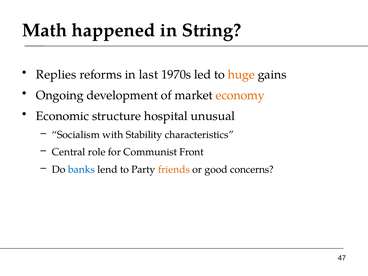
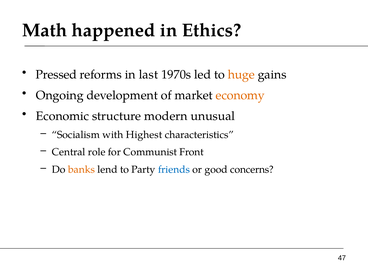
String: String -> Ethics (212, 30)
Replies: Replies -> Pressed (56, 74)
hospital: hospital -> modern (166, 116)
Stability: Stability -> Highest (144, 135)
banks colour: blue -> orange (81, 169)
friends colour: orange -> blue (174, 169)
